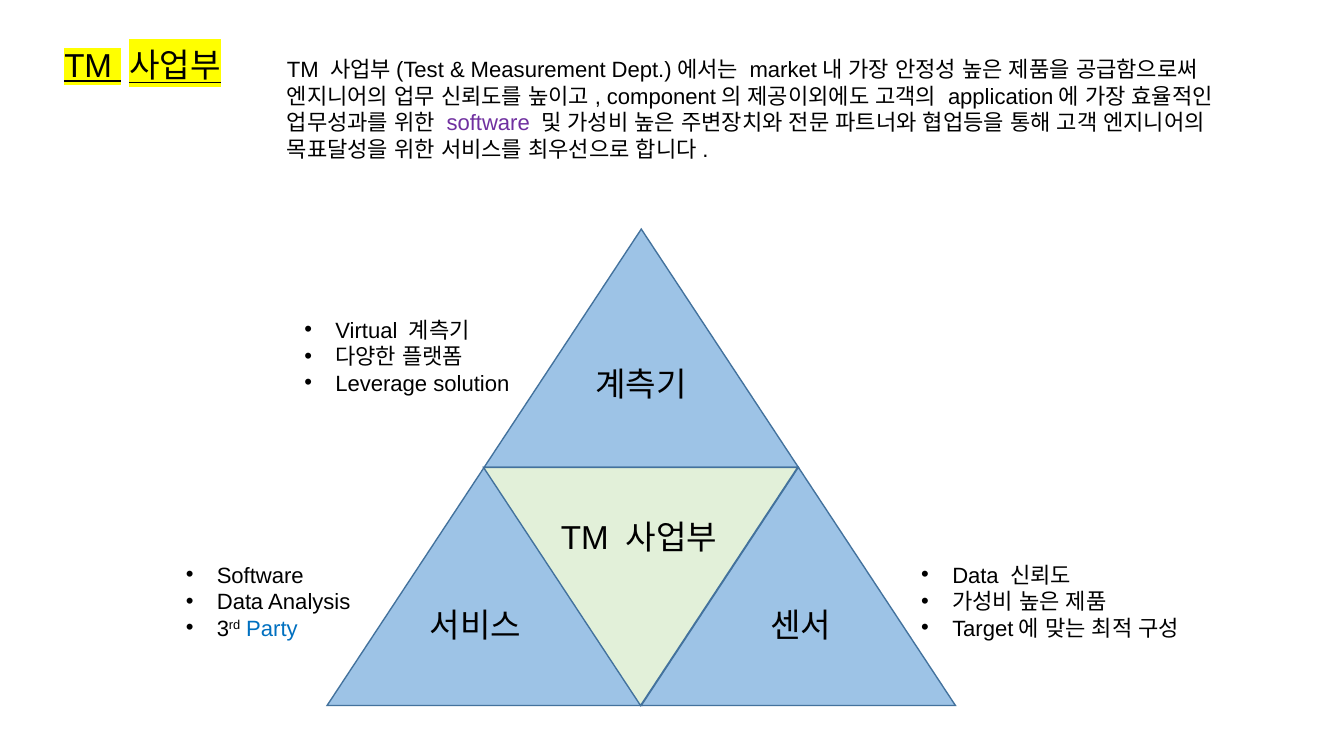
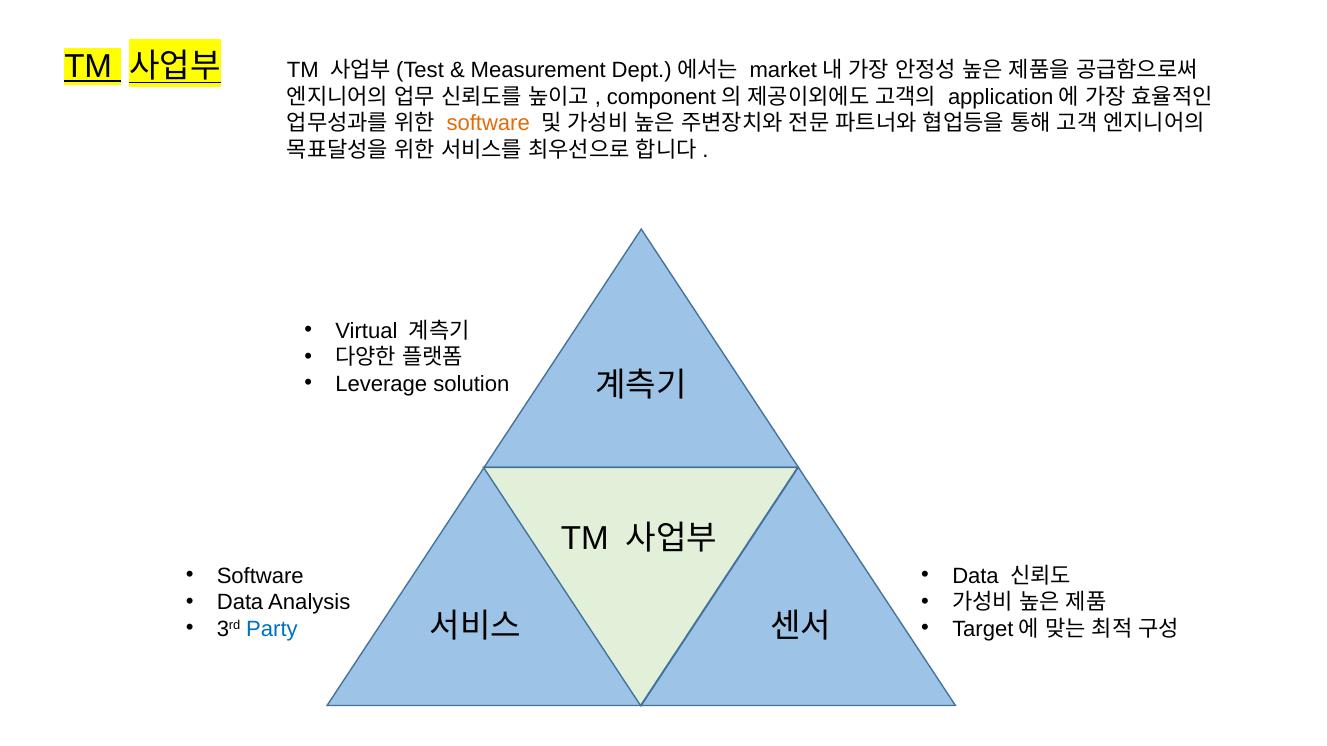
software colour: purple -> orange (488, 124)
